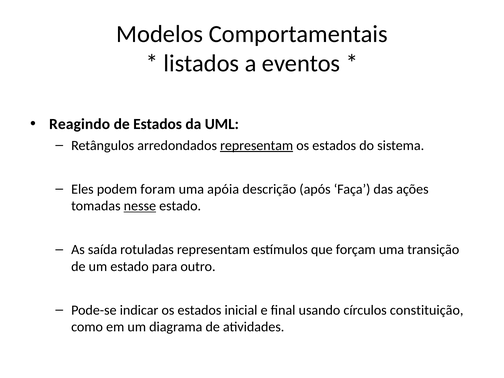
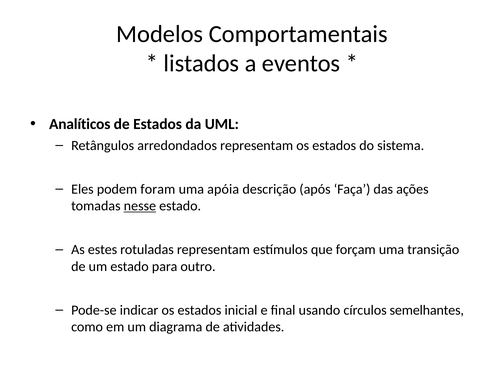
Reagindo: Reagindo -> Analíticos (80, 124)
representam underline: present -> none (257, 145)
saída: saída -> estes (103, 250)
constituição: constituição -> semelhantes (427, 310)
